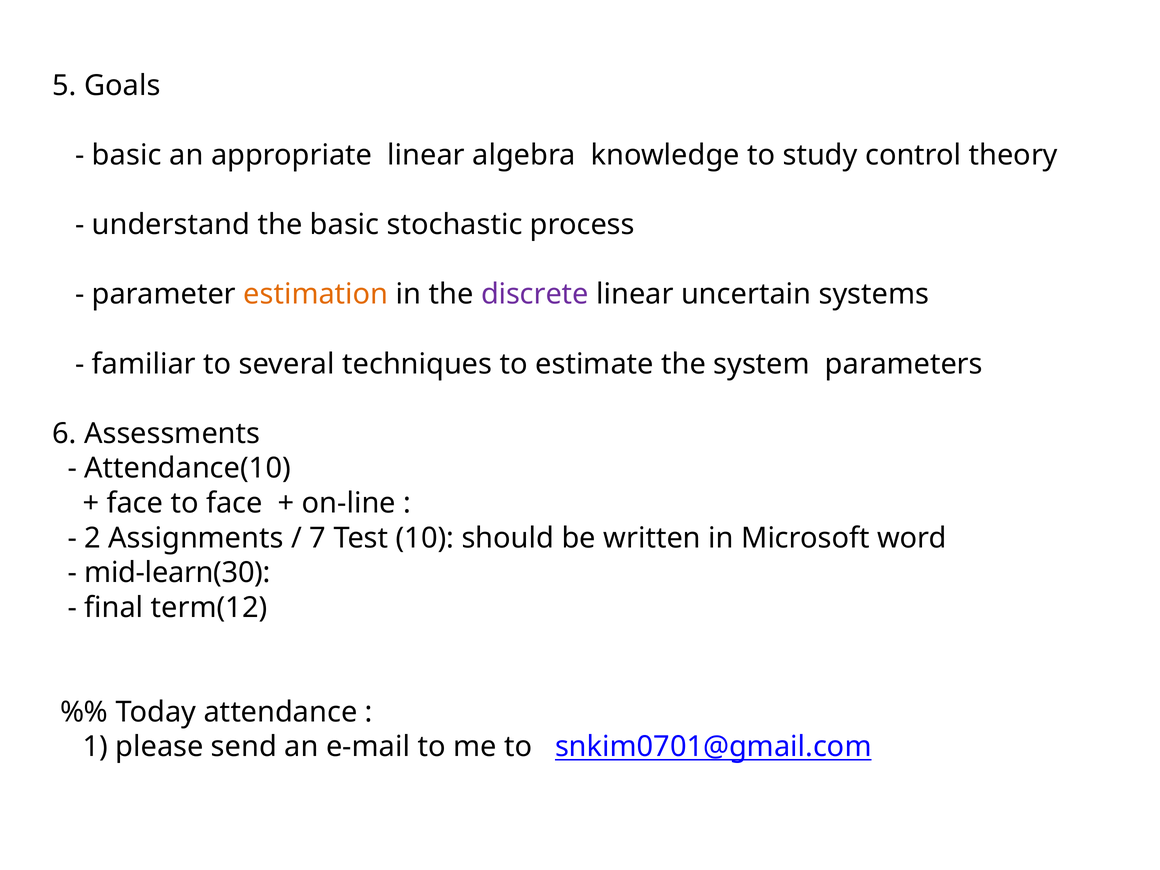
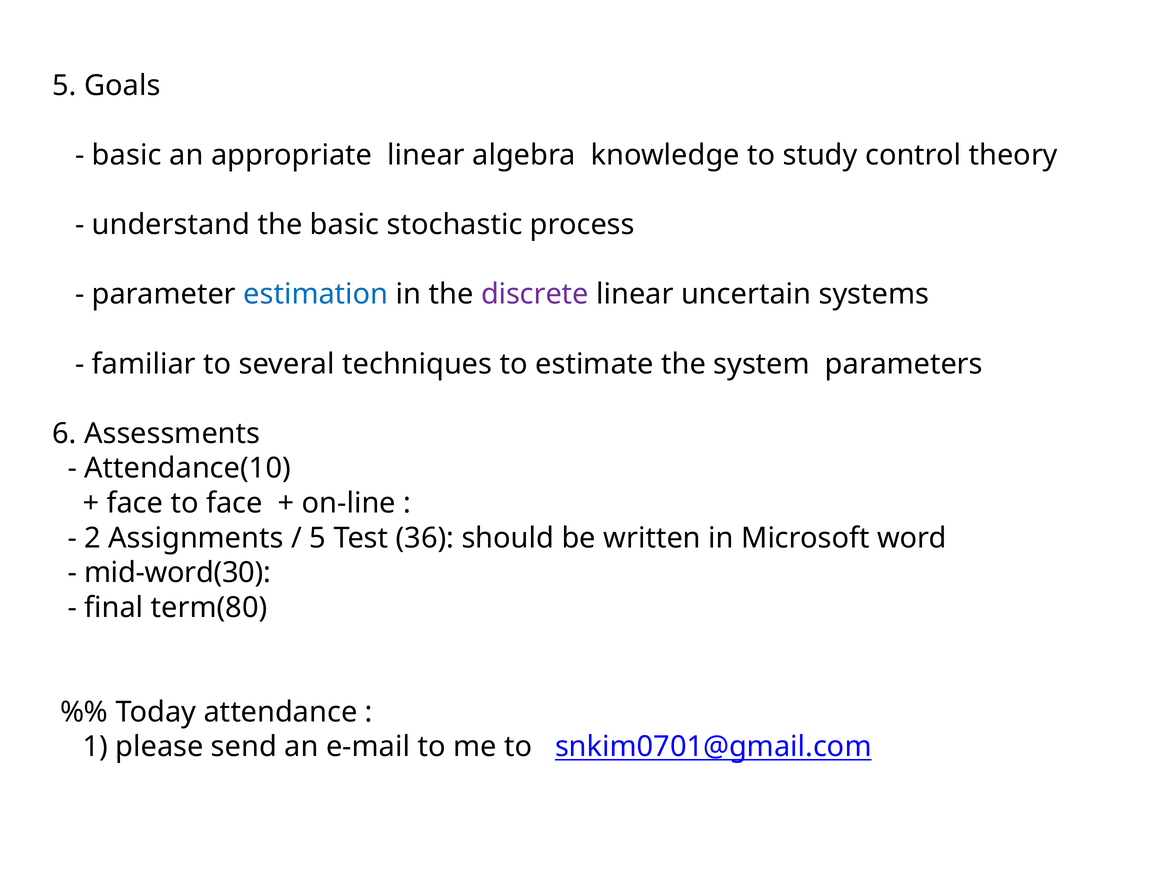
estimation colour: orange -> blue (316, 294)
7: 7 -> 5 (318, 538)
10: 10 -> 36 (425, 538)
mid-learn(30: mid-learn(30 -> mid-word(30 (177, 573)
term(12: term(12 -> term(80 (209, 608)
